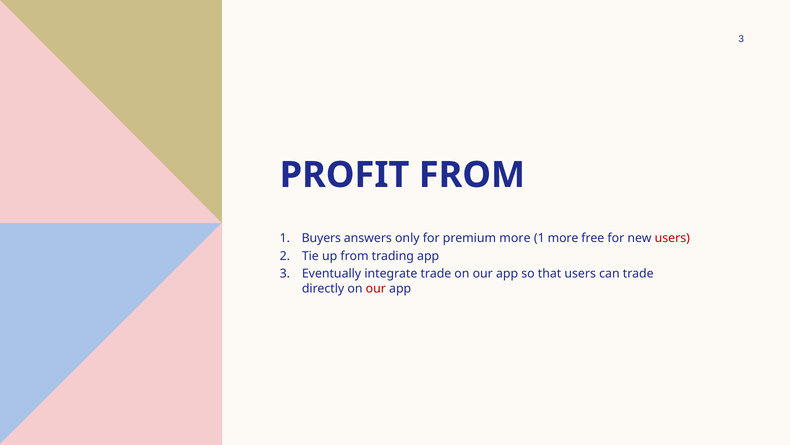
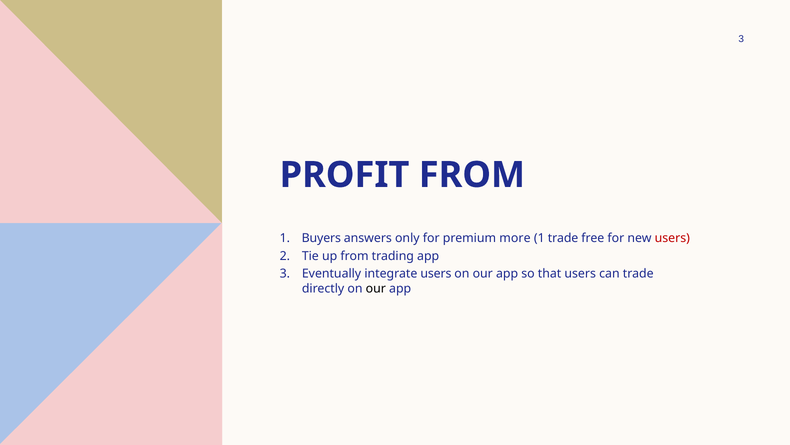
1 more: more -> trade (563, 238)
integrate trade: trade -> users (436, 273)
our colour: red -> black (376, 288)
